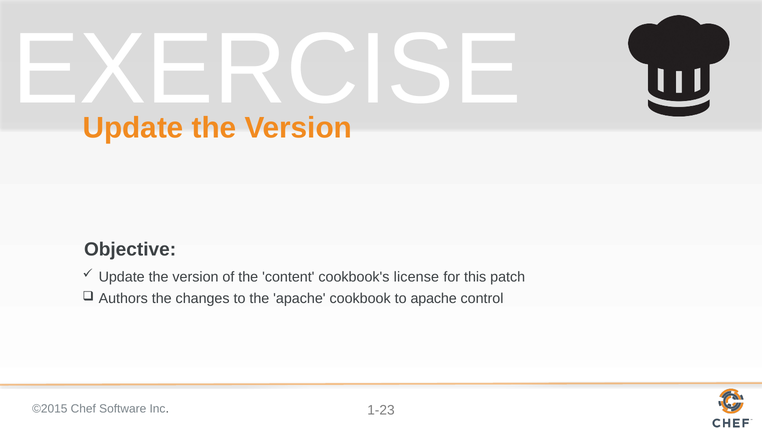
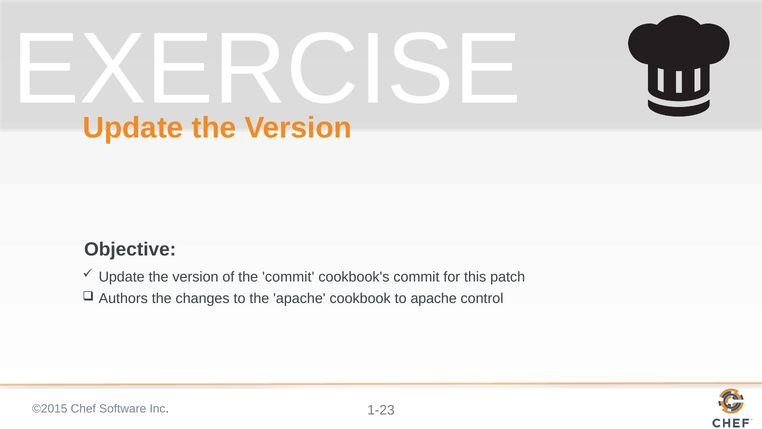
the content: content -> commit (288, 277)
cookbook's license: license -> commit (416, 277)
